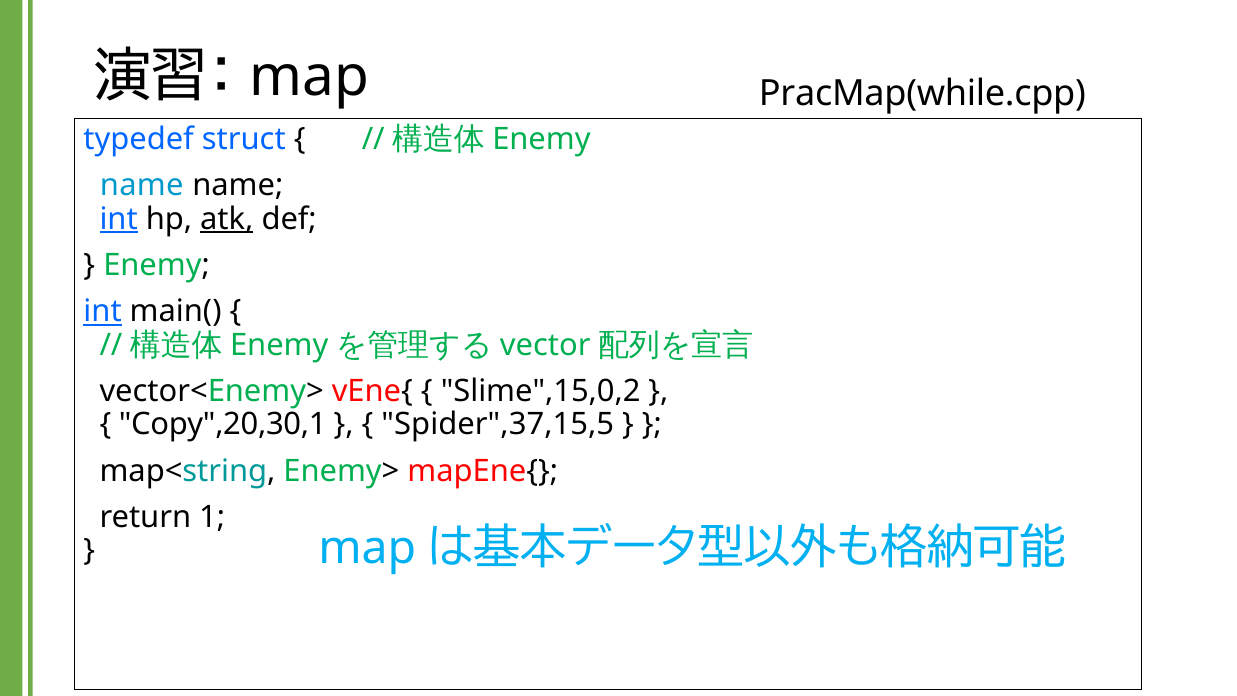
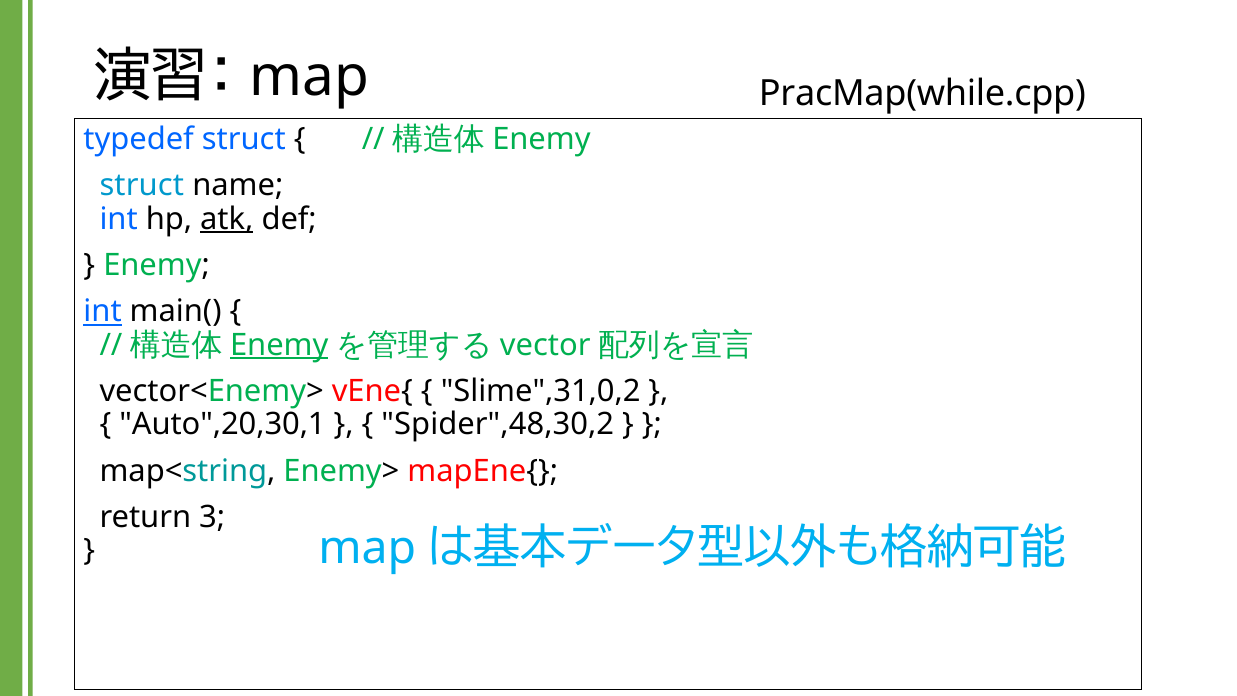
name: name -> struct (142, 185)
int underline: present -> none (119, 219)
Enemy underline: none -> present (279, 345)
Slime",15,0,2: Slime",15,0,2 -> Slime",31,0,2 (541, 391)
Copy",20,30,1: Copy",20,30,1 -> Auto",20,30,1 (223, 424)
Spider",37,15,5: Spider",37,15,5 -> Spider",48,30,2 (498, 424)
1: 1 -> 3 (212, 517)
